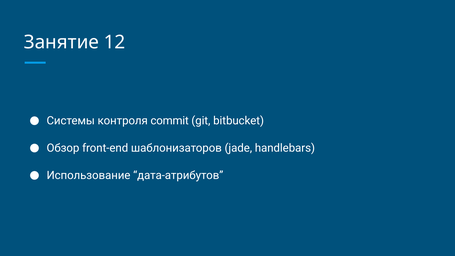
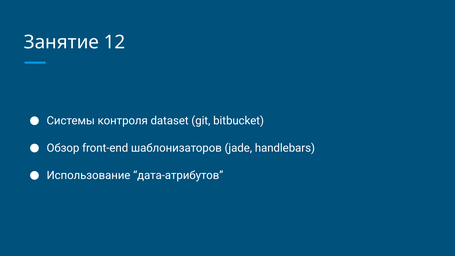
commit: commit -> dataset (170, 121)
